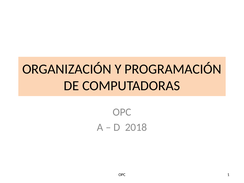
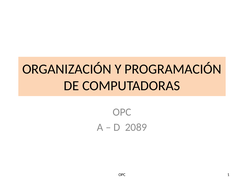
2018: 2018 -> 2089 (136, 127)
